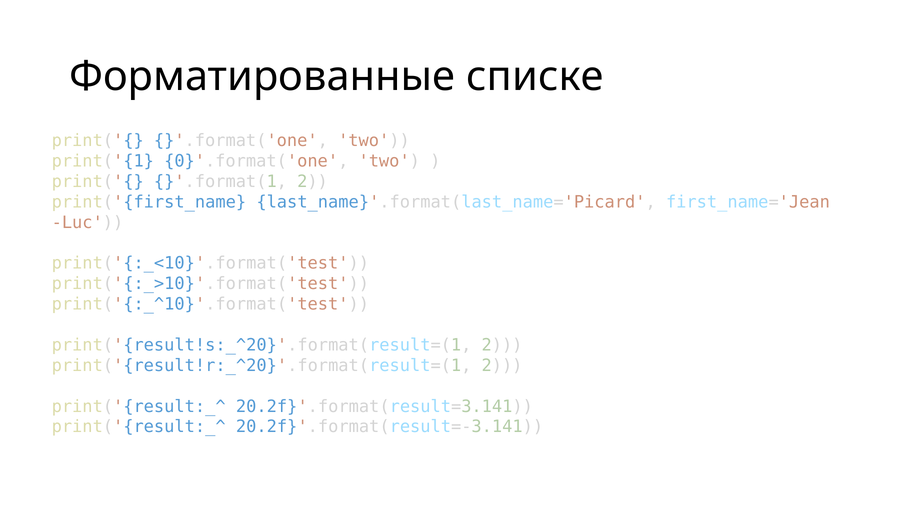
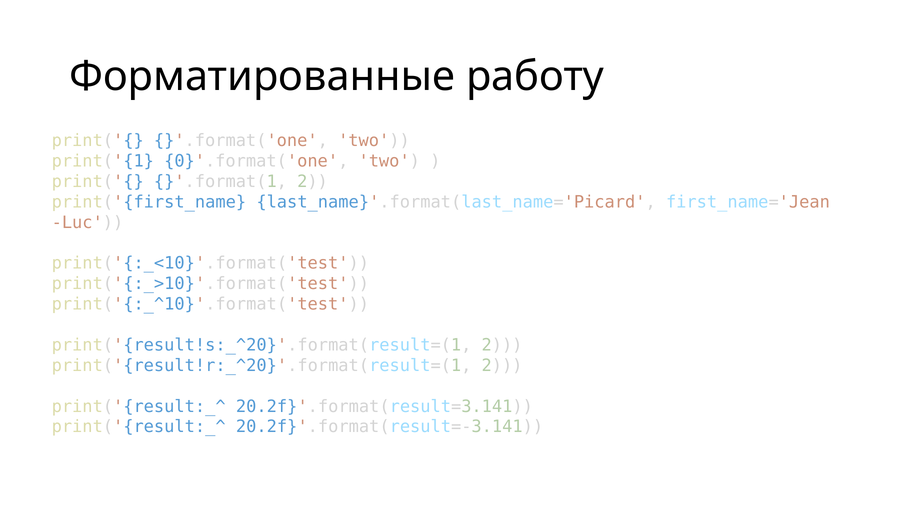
списке: списке -> работу (535, 76)
